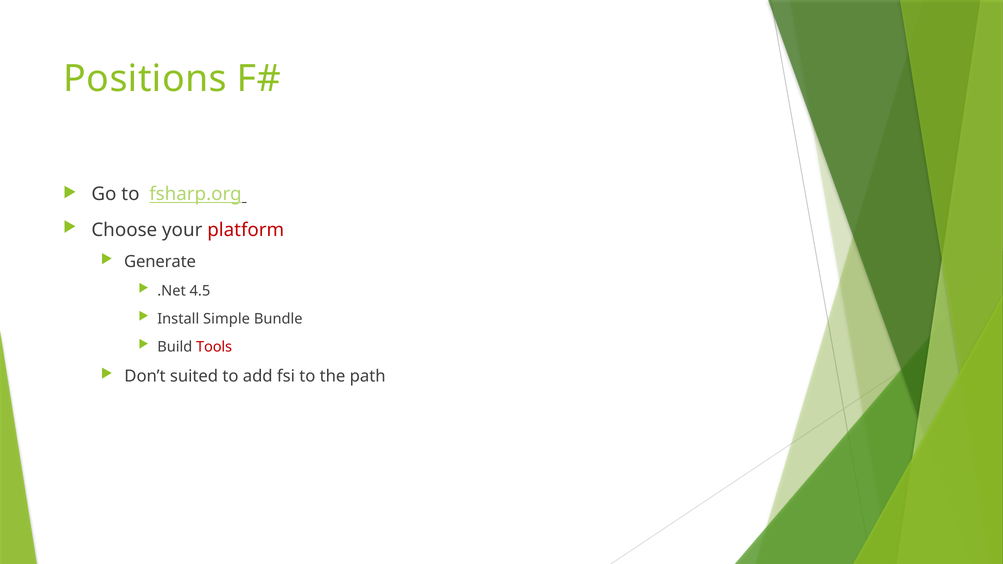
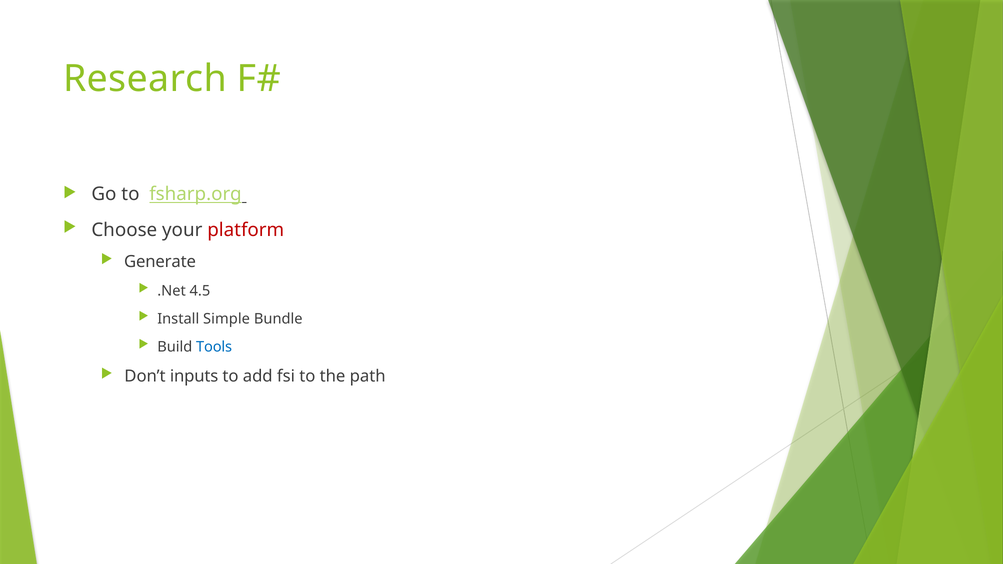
Positions: Positions -> Research (145, 79)
Tools colour: red -> blue (214, 347)
suited: suited -> inputs (194, 376)
